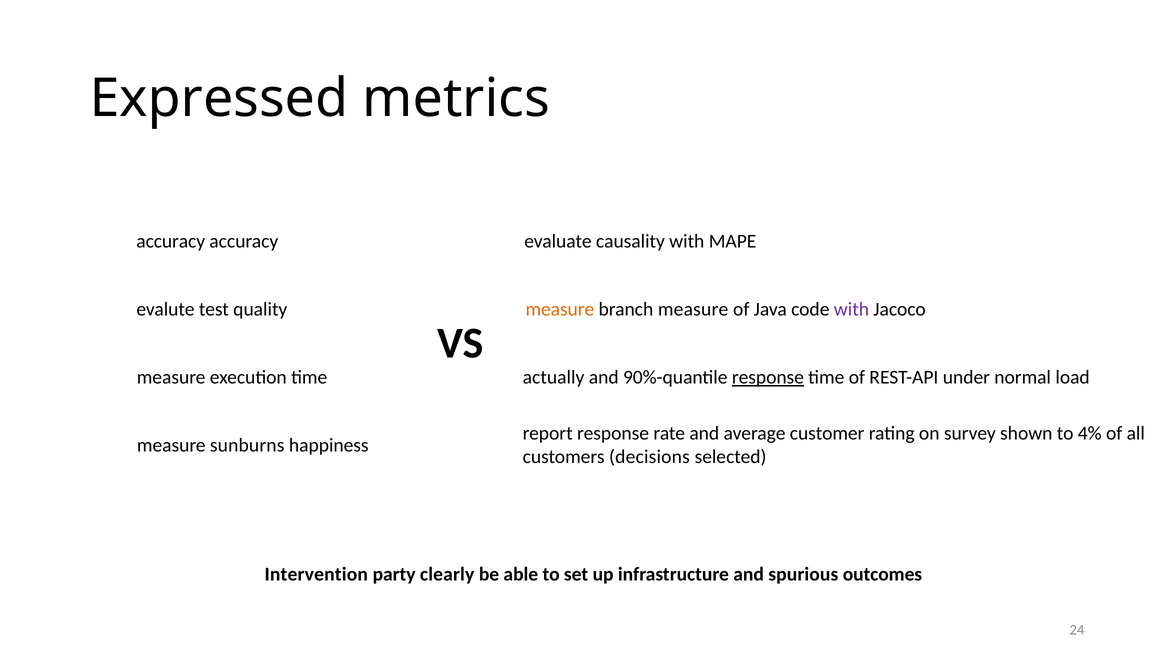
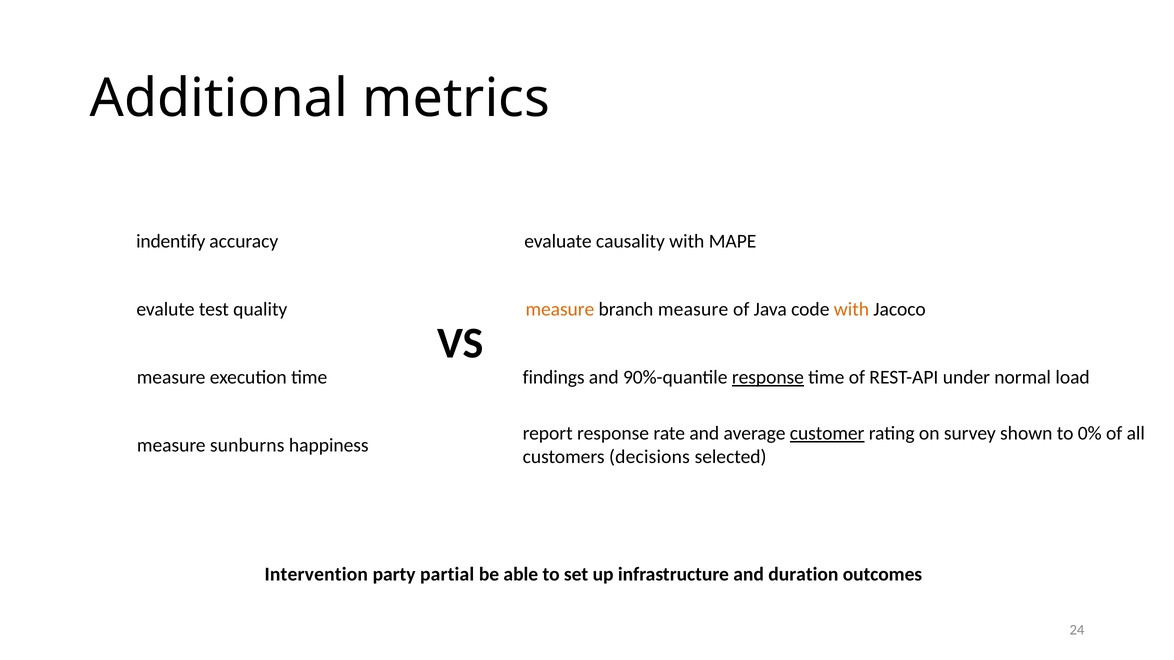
Expressed: Expressed -> Additional (219, 99)
accuracy: accuracy -> indentify (171, 242)
with colour: purple -> orange (851, 310)
actually: actually -> findings (554, 377)
customer underline: none -> present (827, 434)
4%: 4% -> 0% (1090, 434)
clearly: clearly -> partial (447, 575)
spurious: spurious -> duration (803, 575)
